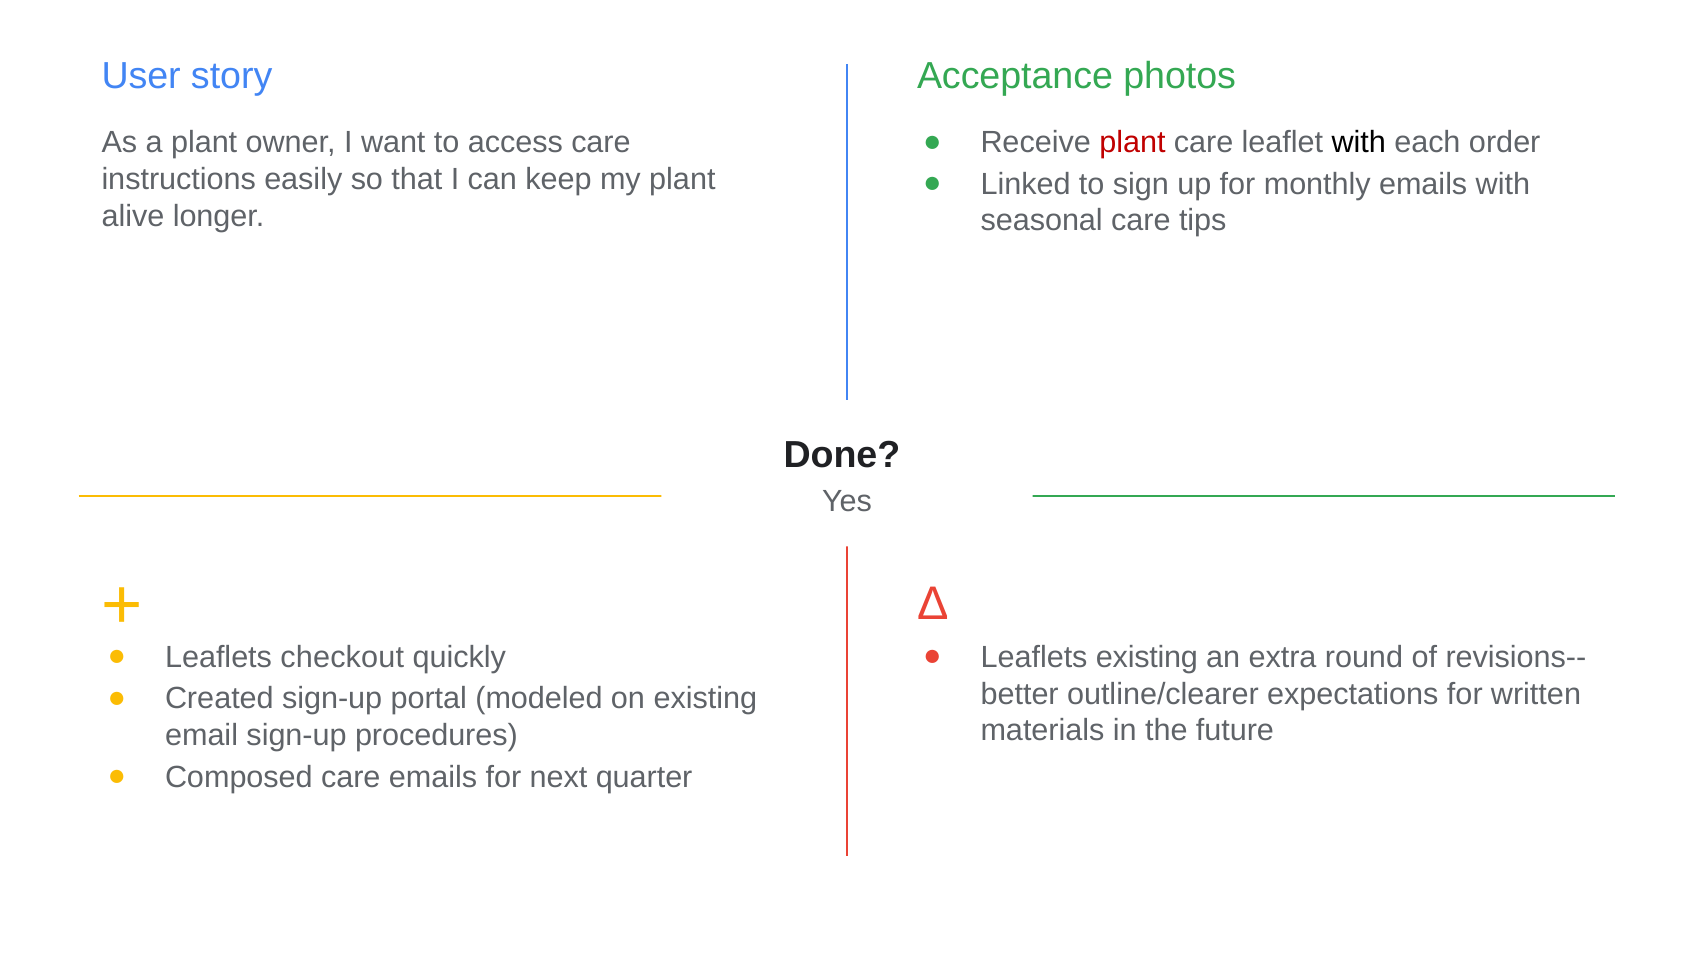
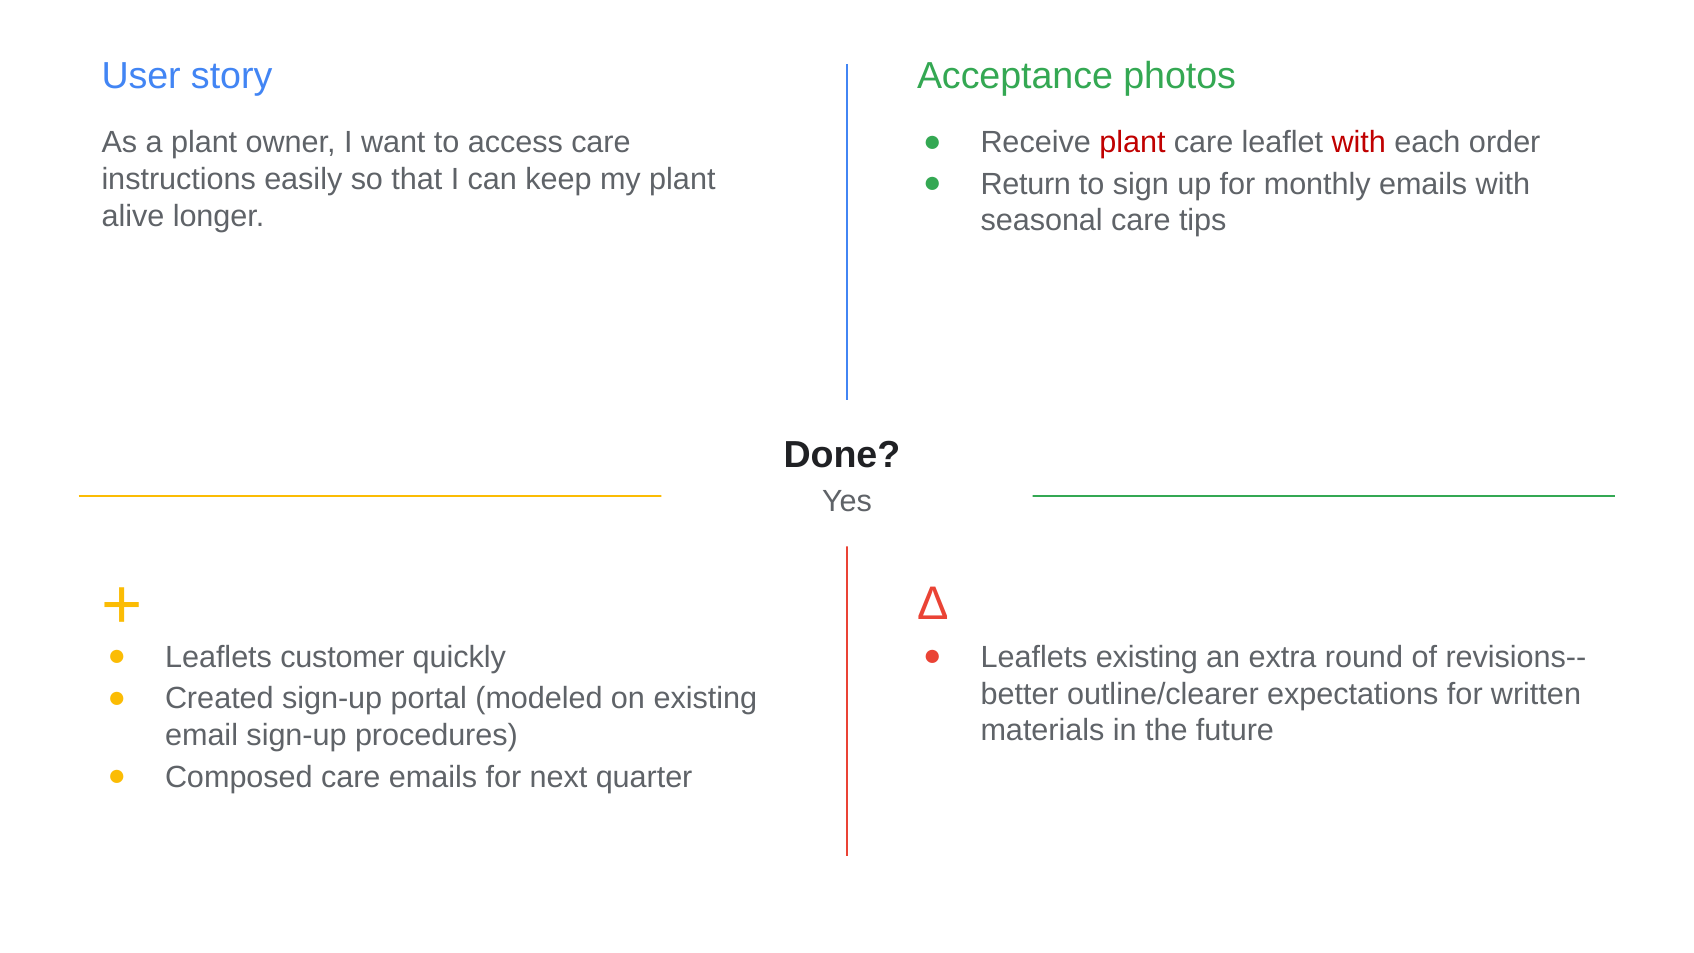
with colour: black -> red (1359, 143)
Linked: Linked -> Return (1026, 184)
checkout: checkout -> customer (342, 657)
